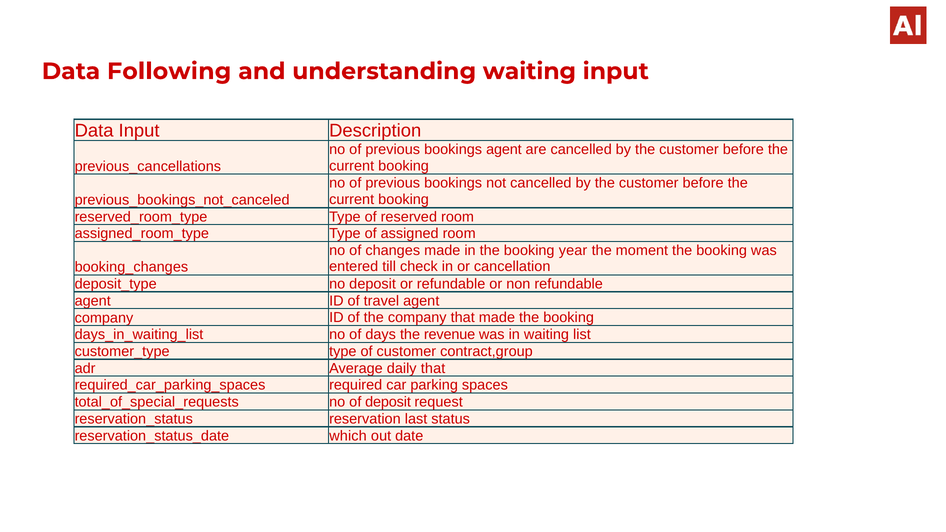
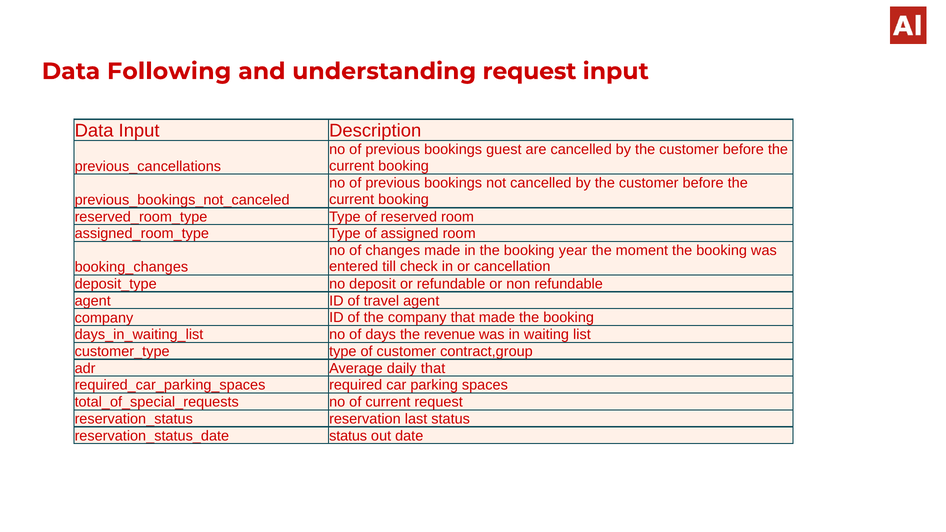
understanding waiting: waiting -> request (529, 71)
bookings agent: agent -> guest (504, 150)
of deposit: deposit -> current (388, 402)
which: which -> status (348, 436)
